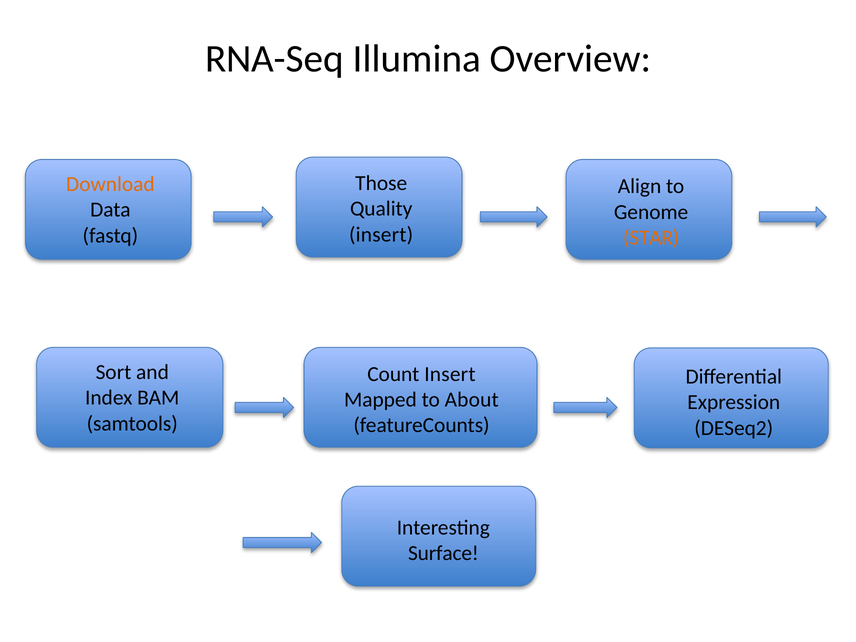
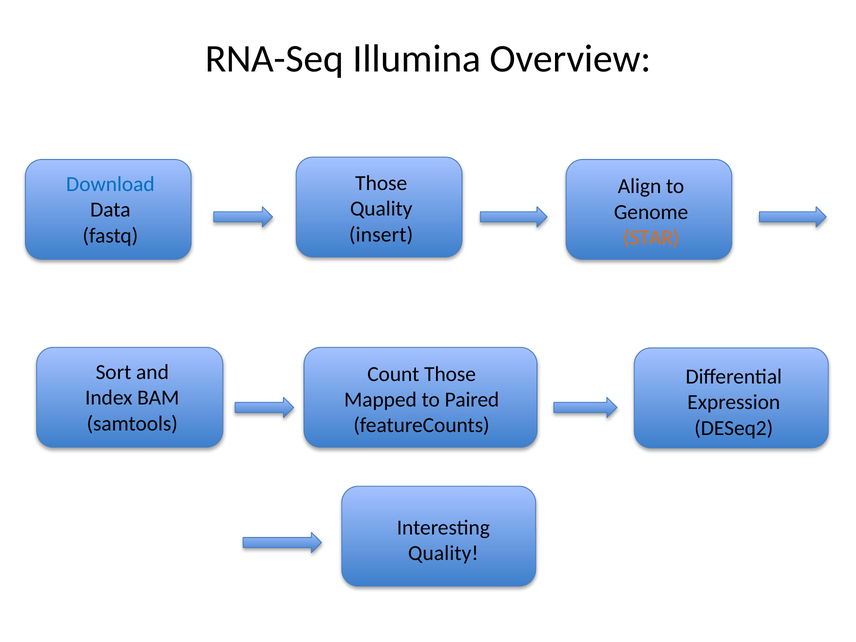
Download colour: orange -> blue (110, 184)
Count Insert: Insert -> Those (450, 374)
About: About -> Paired (472, 400)
Surface: Surface -> Quality (443, 553)
